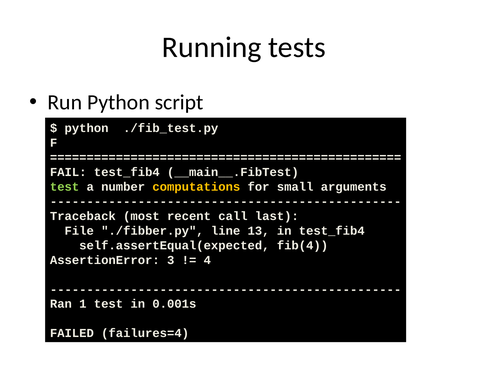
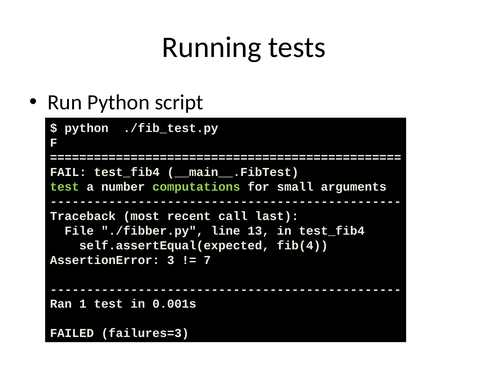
computations colour: yellow -> light green (196, 187)
4: 4 -> 7 (207, 260)
failures=4: failures=4 -> failures=3 (145, 333)
